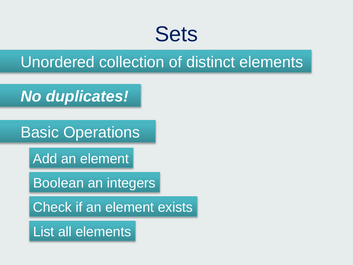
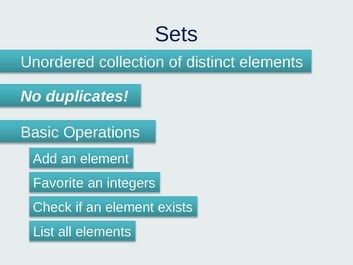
Boolean: Boolean -> Favorite (58, 183)
